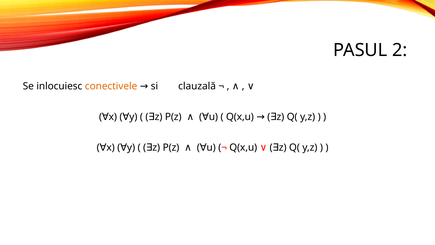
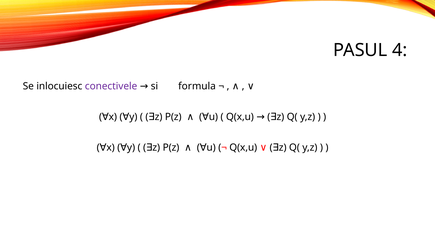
2: 2 -> 4 (400, 50)
conectivele colour: orange -> purple (111, 86)
clauzală: clauzală -> formula (197, 86)
